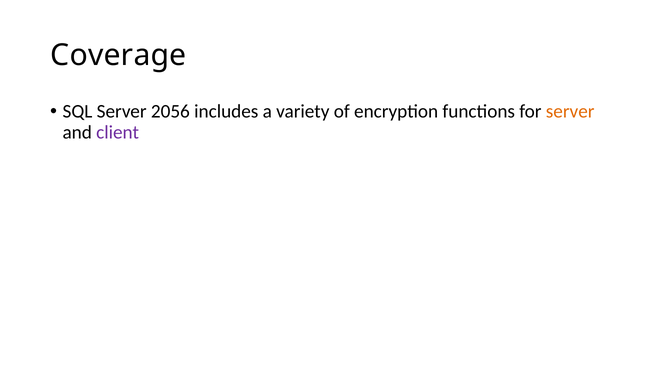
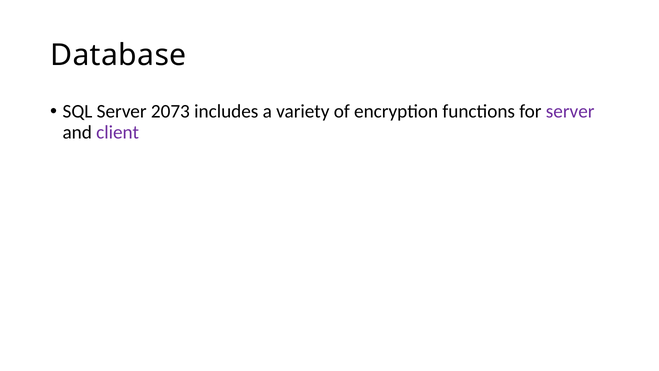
Coverage: Coverage -> Database (118, 55)
2056: 2056 -> 2073 (170, 111)
server colour: orange -> purple (570, 111)
